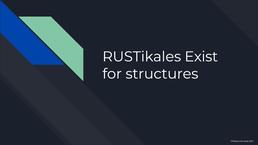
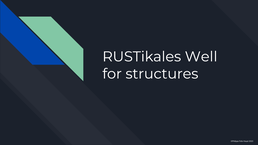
Exist: Exist -> Well (201, 57)
